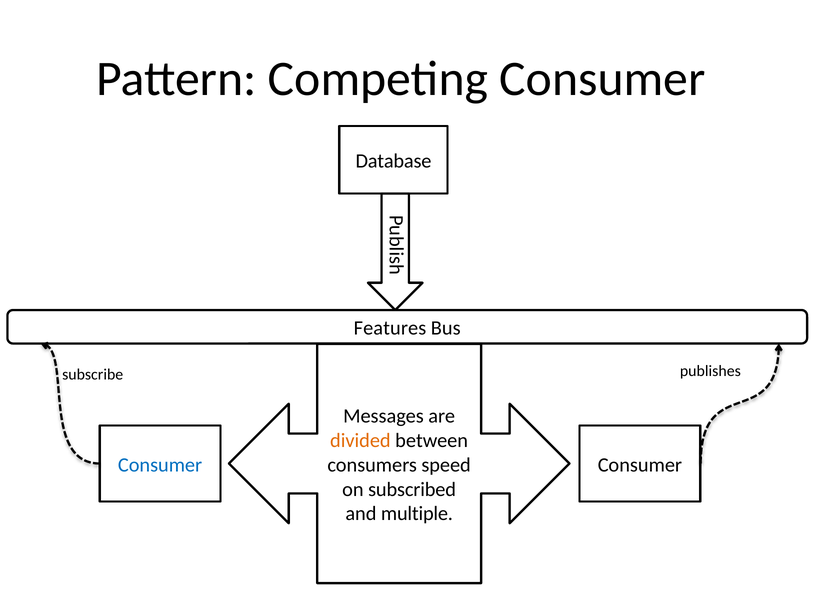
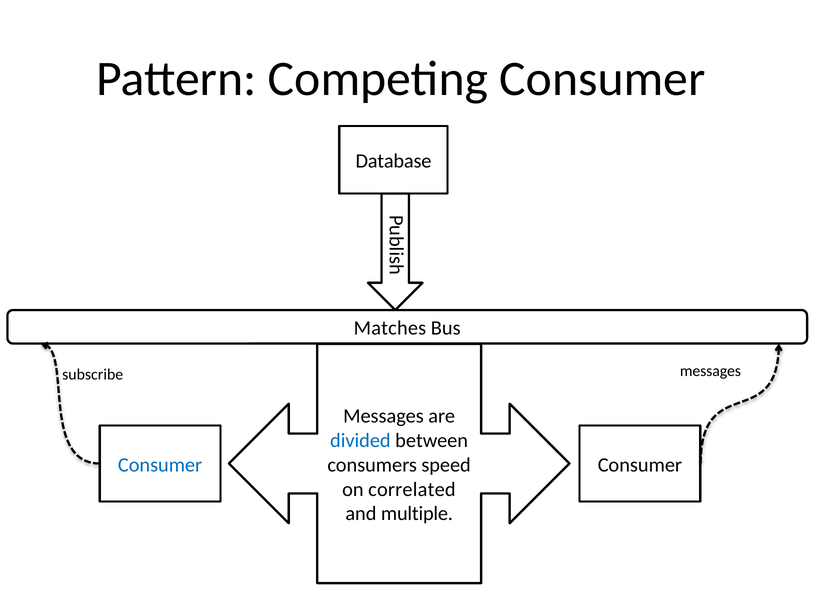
Features: Features -> Matches (390, 328)
subscribe publishes: publishes -> messages (710, 371)
divided colour: orange -> blue (360, 441)
subscribed: subscribed -> correlated (412, 490)
